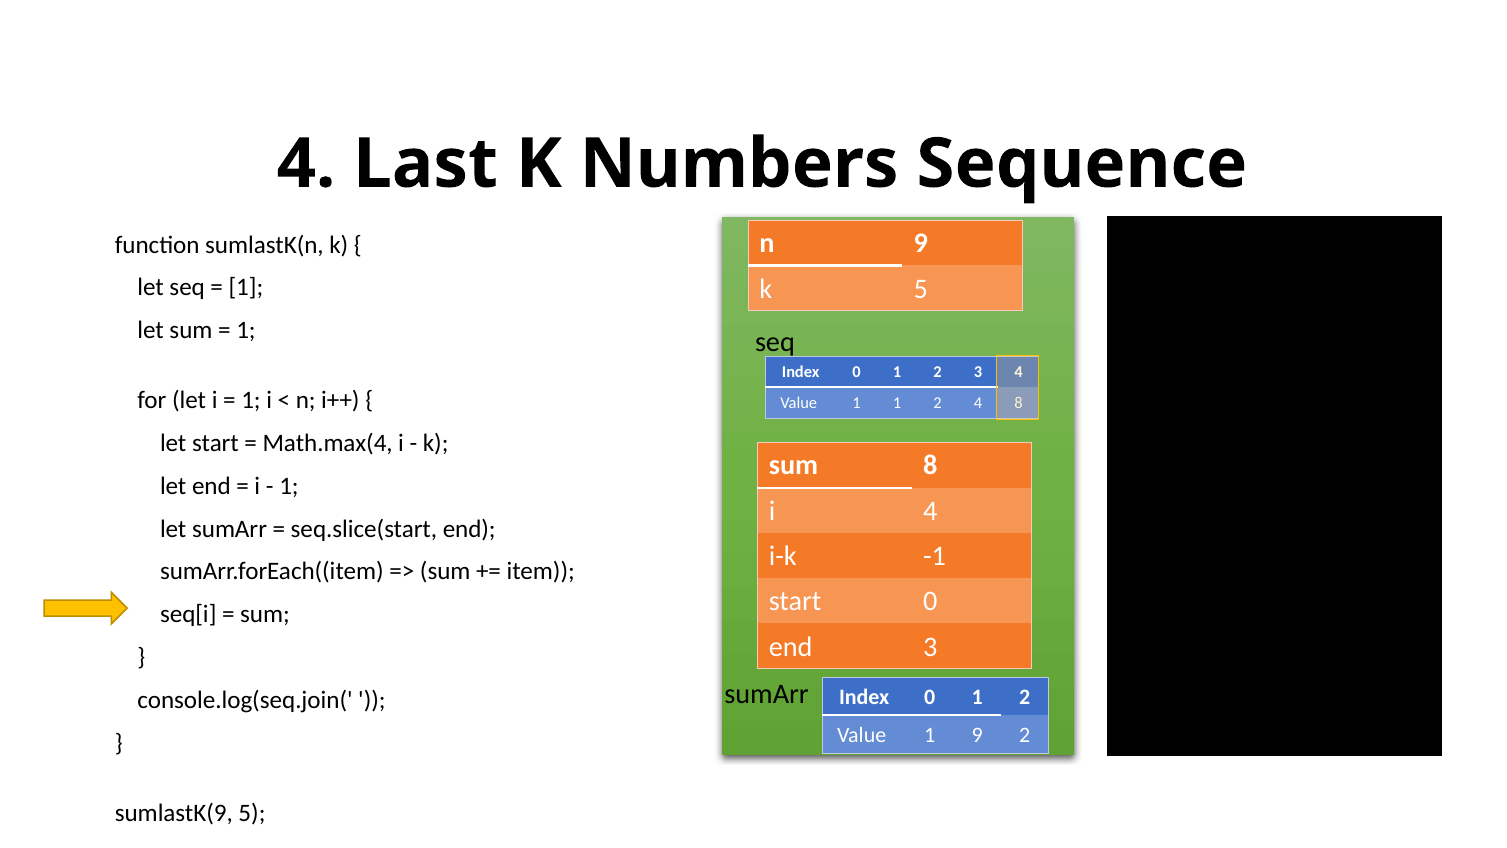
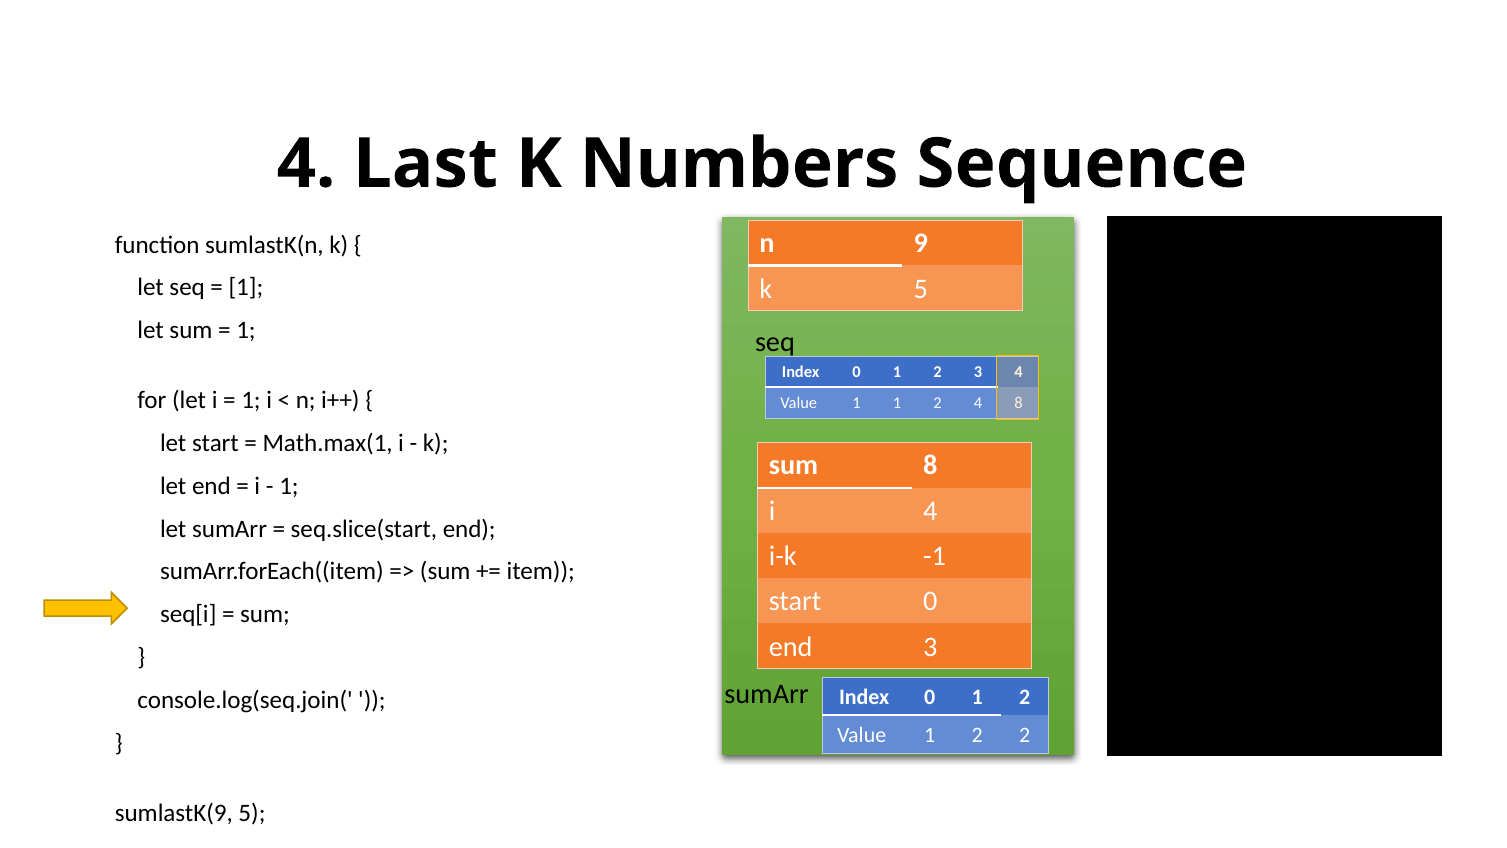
Math.max(4: Math.max(4 -> Math.max(1 (328, 443)
Value 1 9: 9 -> 2 (977, 734)
